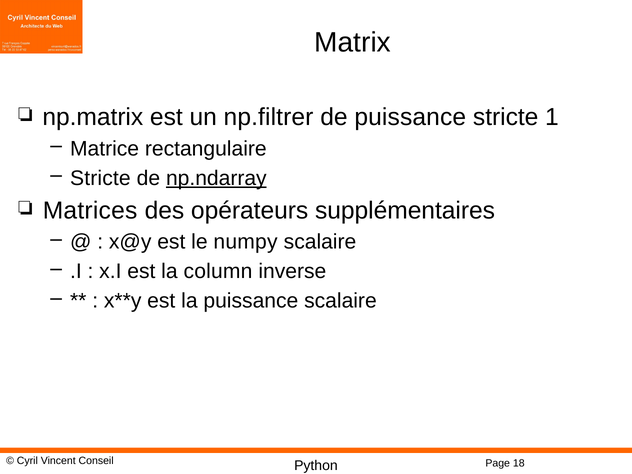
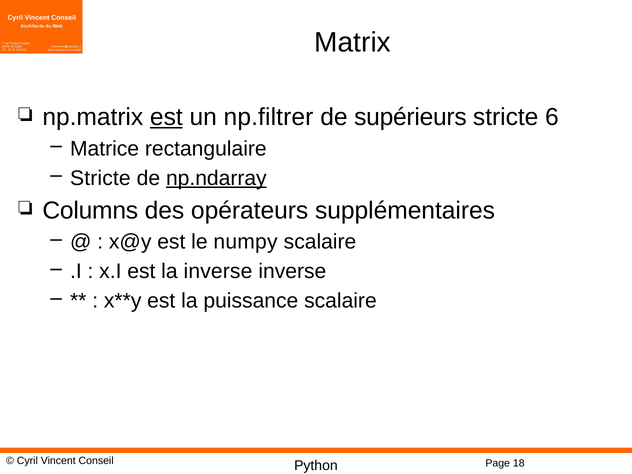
est underline: none -> present (166, 117)
de puissance: puissance -> supérieurs (410, 117)
1: 1 -> 6 (552, 117)
Matrices: Matrices -> Columns (90, 211)
la column: column -> inverse (218, 272)
